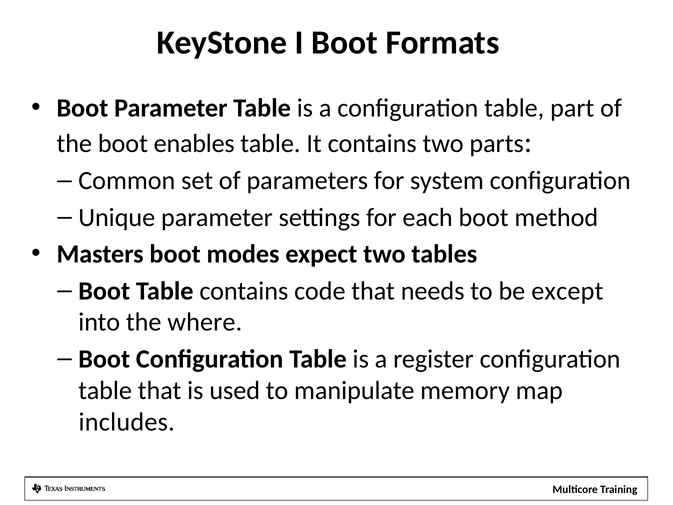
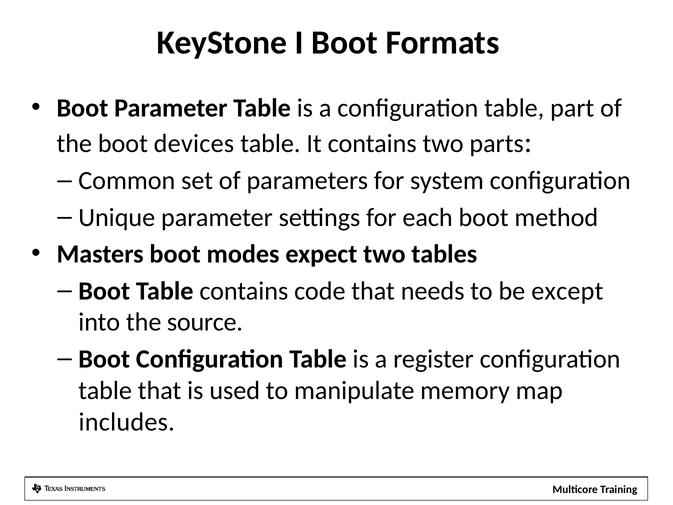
enables: enables -> devices (194, 143)
where: where -> source (205, 322)
